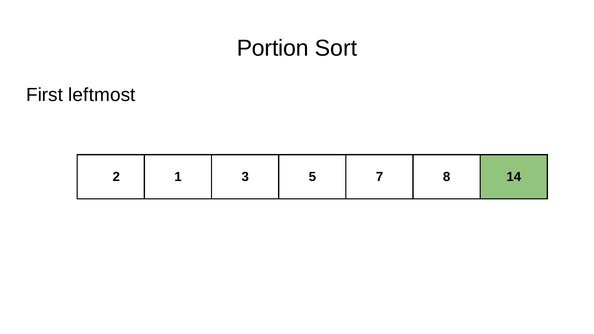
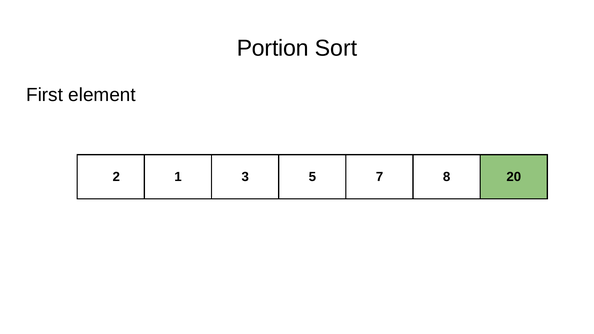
leftmost: leftmost -> element (102, 95)
14: 14 -> 20 (514, 177)
